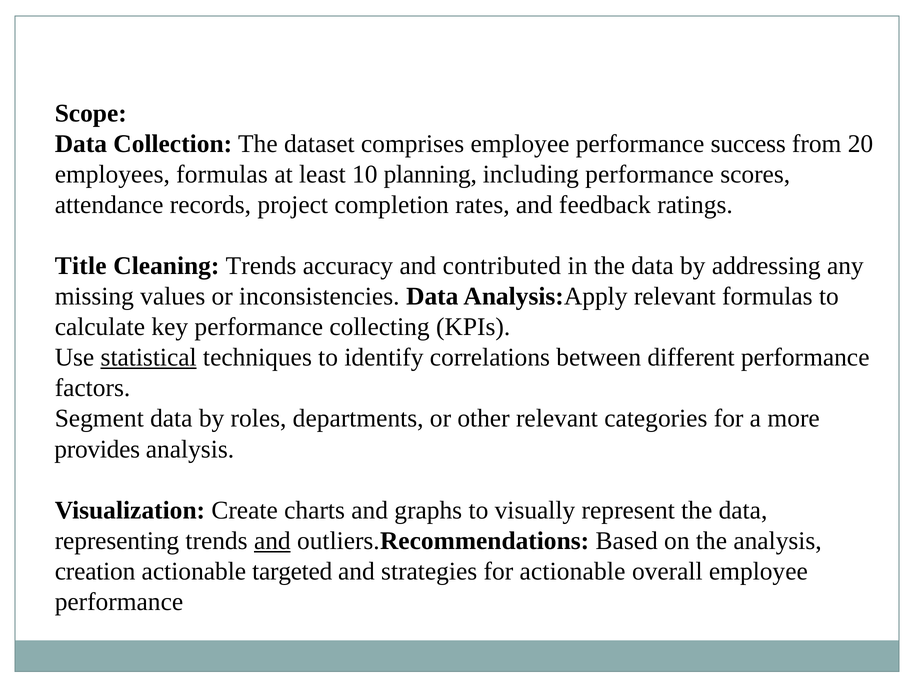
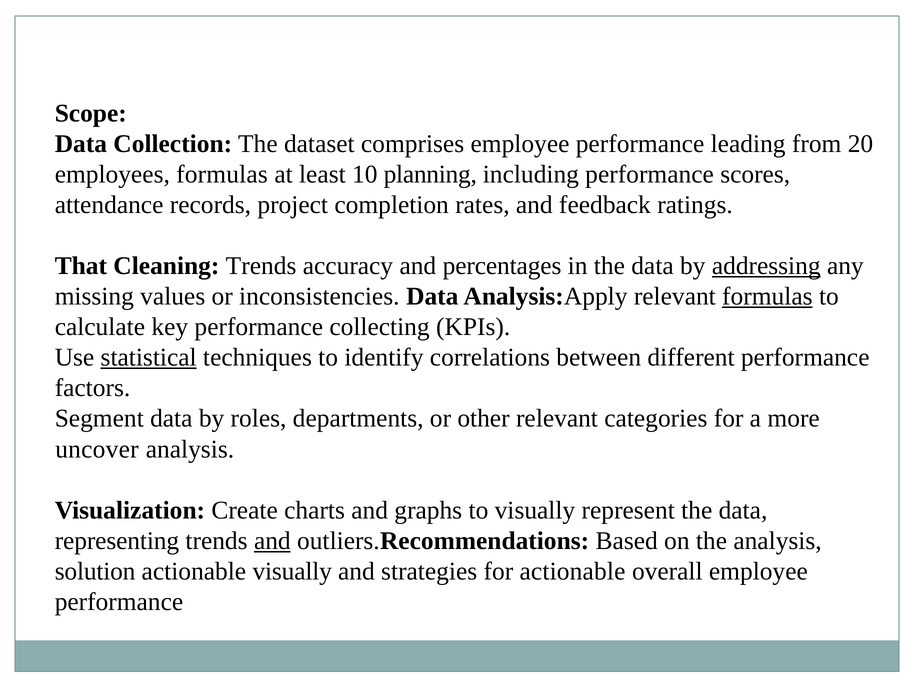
success: success -> leading (748, 144)
Title: Title -> That (81, 266)
contributed: contributed -> percentages (502, 266)
addressing underline: none -> present (766, 266)
formulas underline: none -> present (767, 296)
provides: provides -> uncover (97, 449)
creation: creation -> solution (95, 571)
actionable targeted: targeted -> visually (292, 571)
